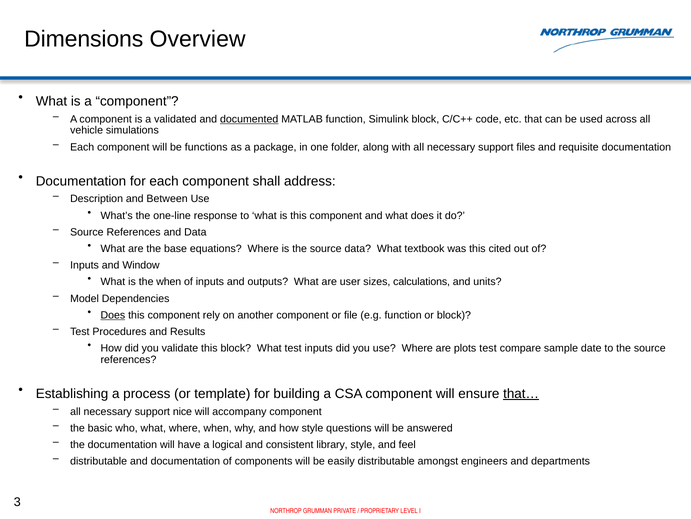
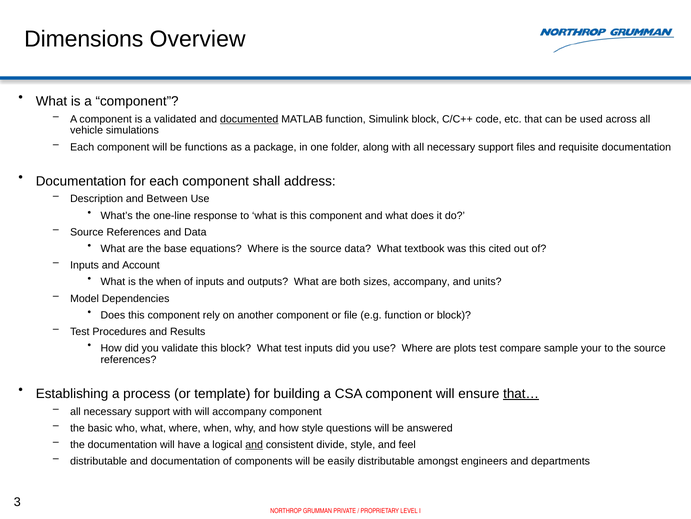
Window: Window -> Account (141, 265)
user: user -> both (350, 282)
sizes calculations: calculations -> accompany (422, 282)
Does underline: present -> none (113, 315)
date: date -> your (591, 348)
support nice: nice -> with (182, 411)
and underline: none -> present (254, 444)
library: library -> divide (332, 444)
